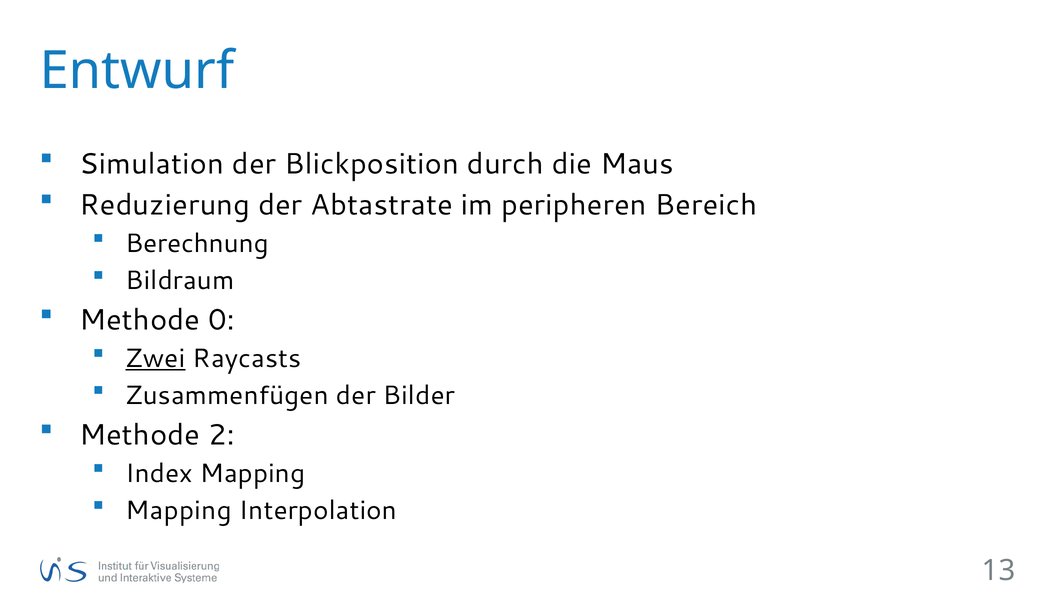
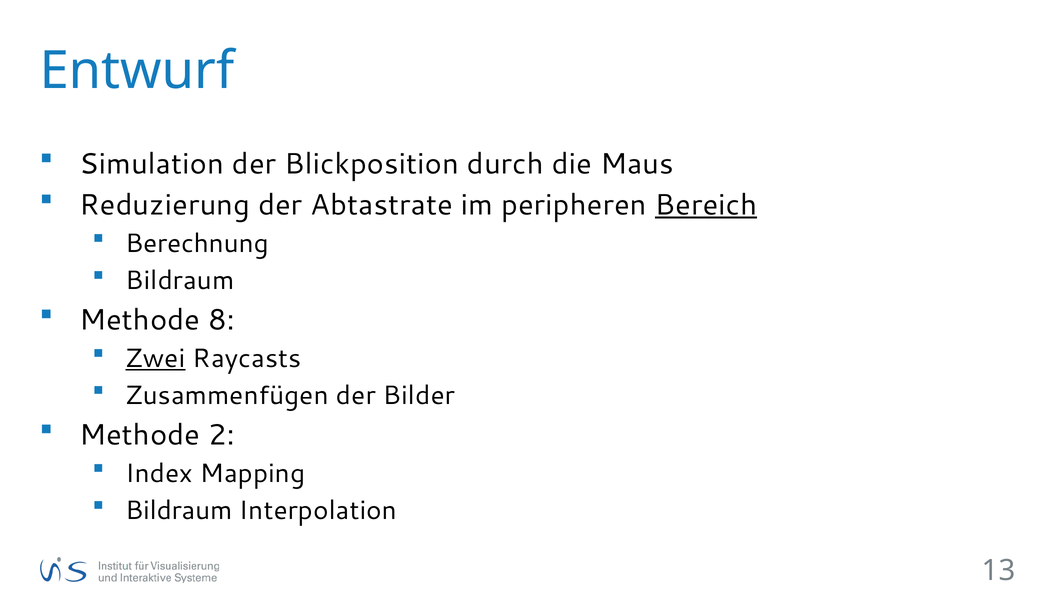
Bereich underline: none -> present (706, 205)
0: 0 -> 8 (222, 320)
Mapping: Mapping -> Bildraum (179, 510)
